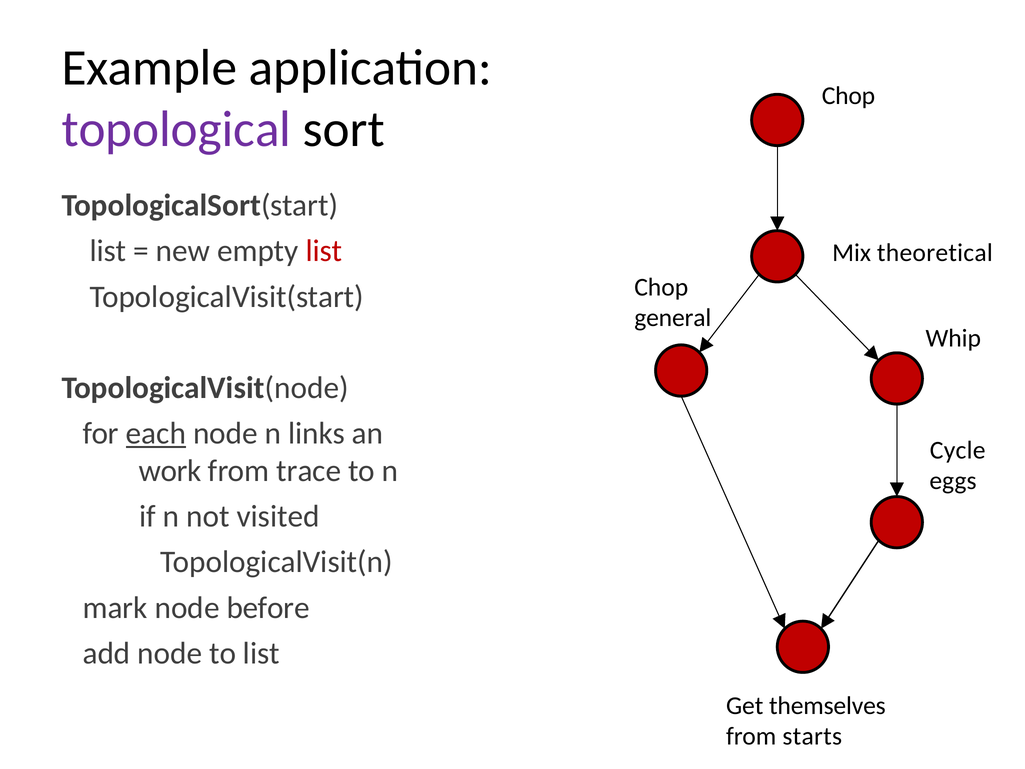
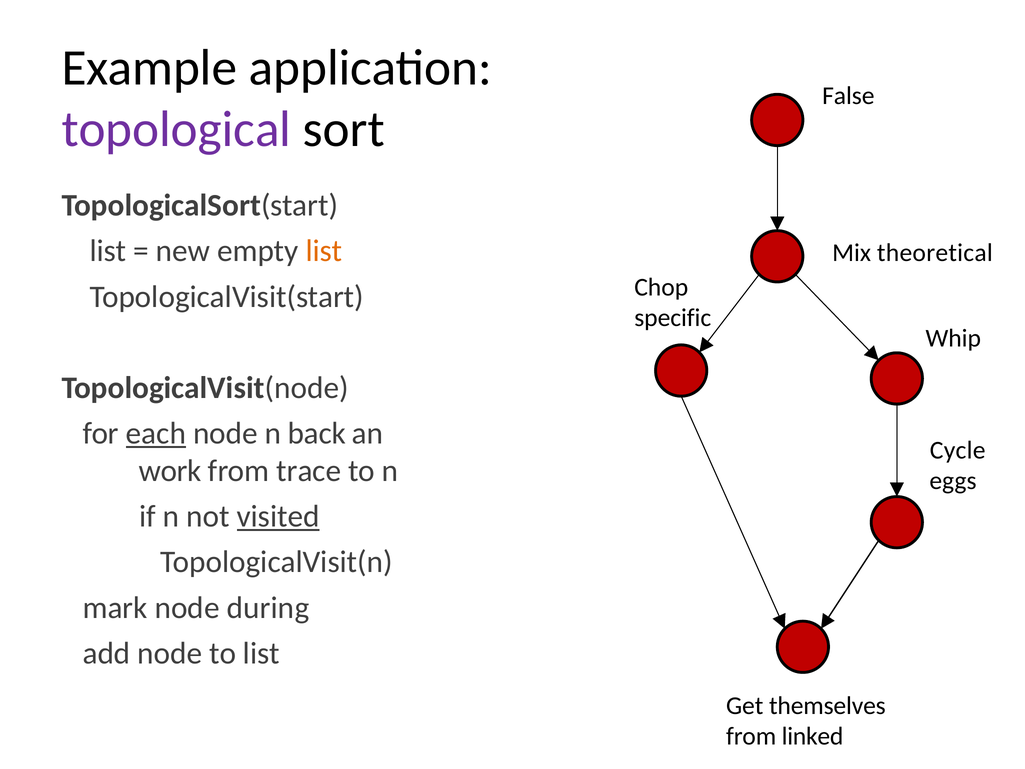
Chop: Chop -> False (848, 96)
list colour: red -> orange (324, 251)
general: general -> specific (673, 318)
links: links -> back (317, 433)
visited underline: none -> present (278, 516)
before: before -> during (268, 608)
starts: starts -> linked (813, 736)
